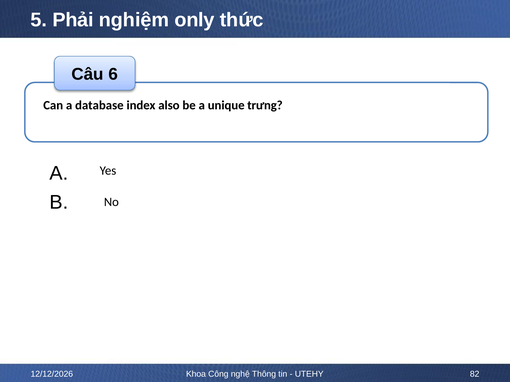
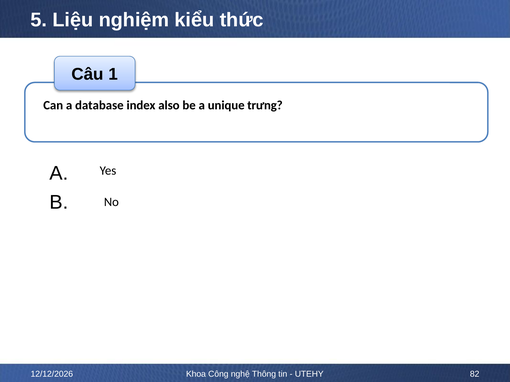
Phải: Phải -> Liệu (73, 20)
only: only -> kiểu (194, 20)
6: 6 -> 1 (113, 74)
